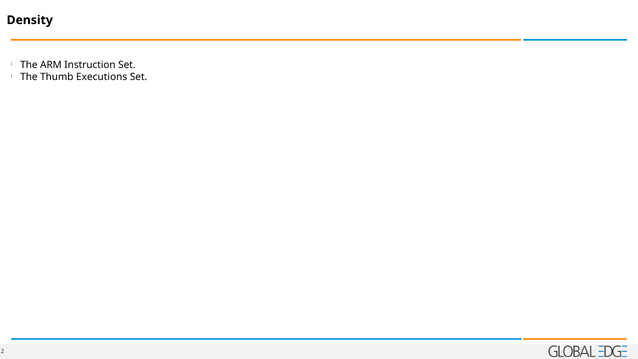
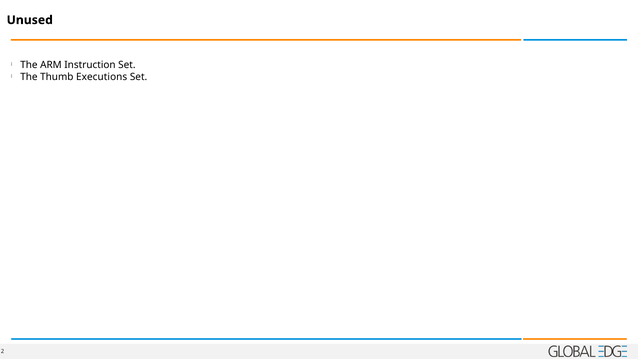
Density: Density -> Unused (30, 20)
